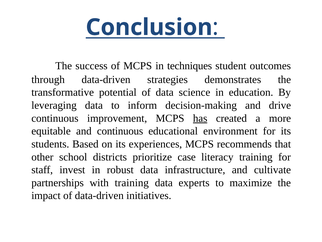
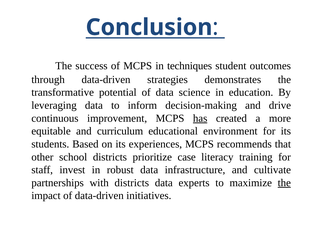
and continuous: continuous -> curriculum (120, 131)
with training: training -> districts (132, 182)
the underline: none -> present (284, 182)
